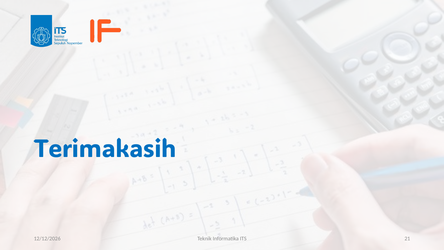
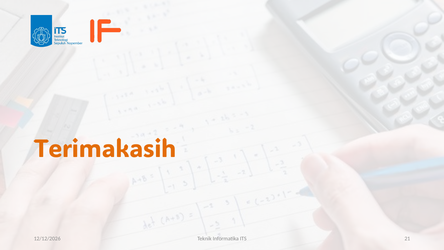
Terimakasih colour: blue -> orange (105, 149)
